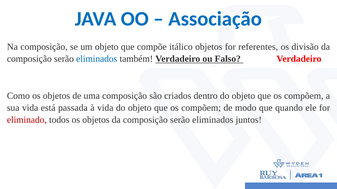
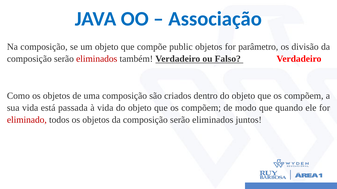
itálico: itálico -> public (181, 47)
referentes: referentes -> parâmetro (258, 47)
eliminados colour: blue -> red (97, 59)
